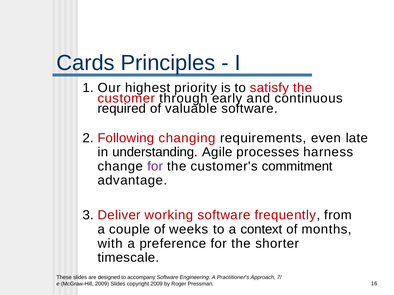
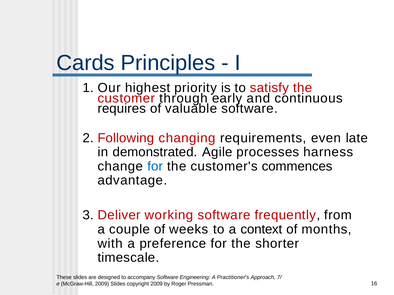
required: required -> requires (122, 109)
understanding: understanding -> demonstrated (155, 152)
for colour: purple -> blue (155, 167)
commitment: commitment -> commences (297, 167)
